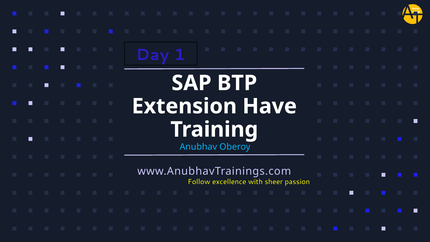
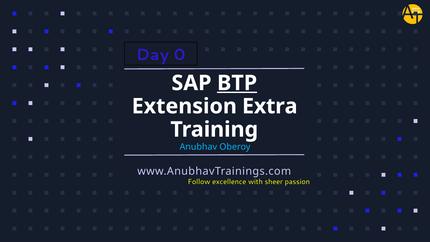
1: 1 -> 0 (180, 55)
BTP underline: none -> present (237, 83)
Have: Have -> Extra (270, 106)
